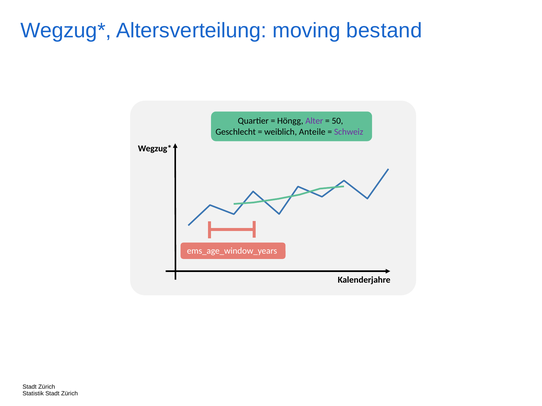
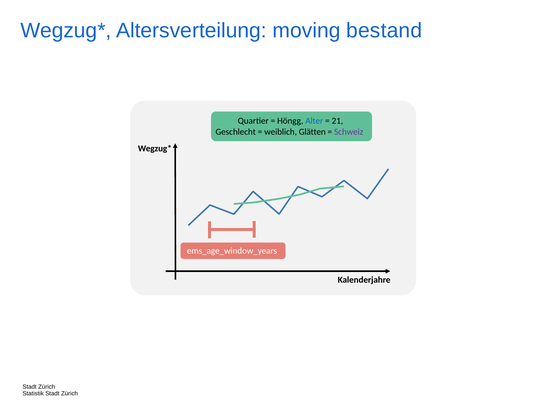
Alter colour: purple -> blue (314, 121)
50: 50 -> 21 (337, 121)
Anteile: Anteile -> Glätten (312, 132)
